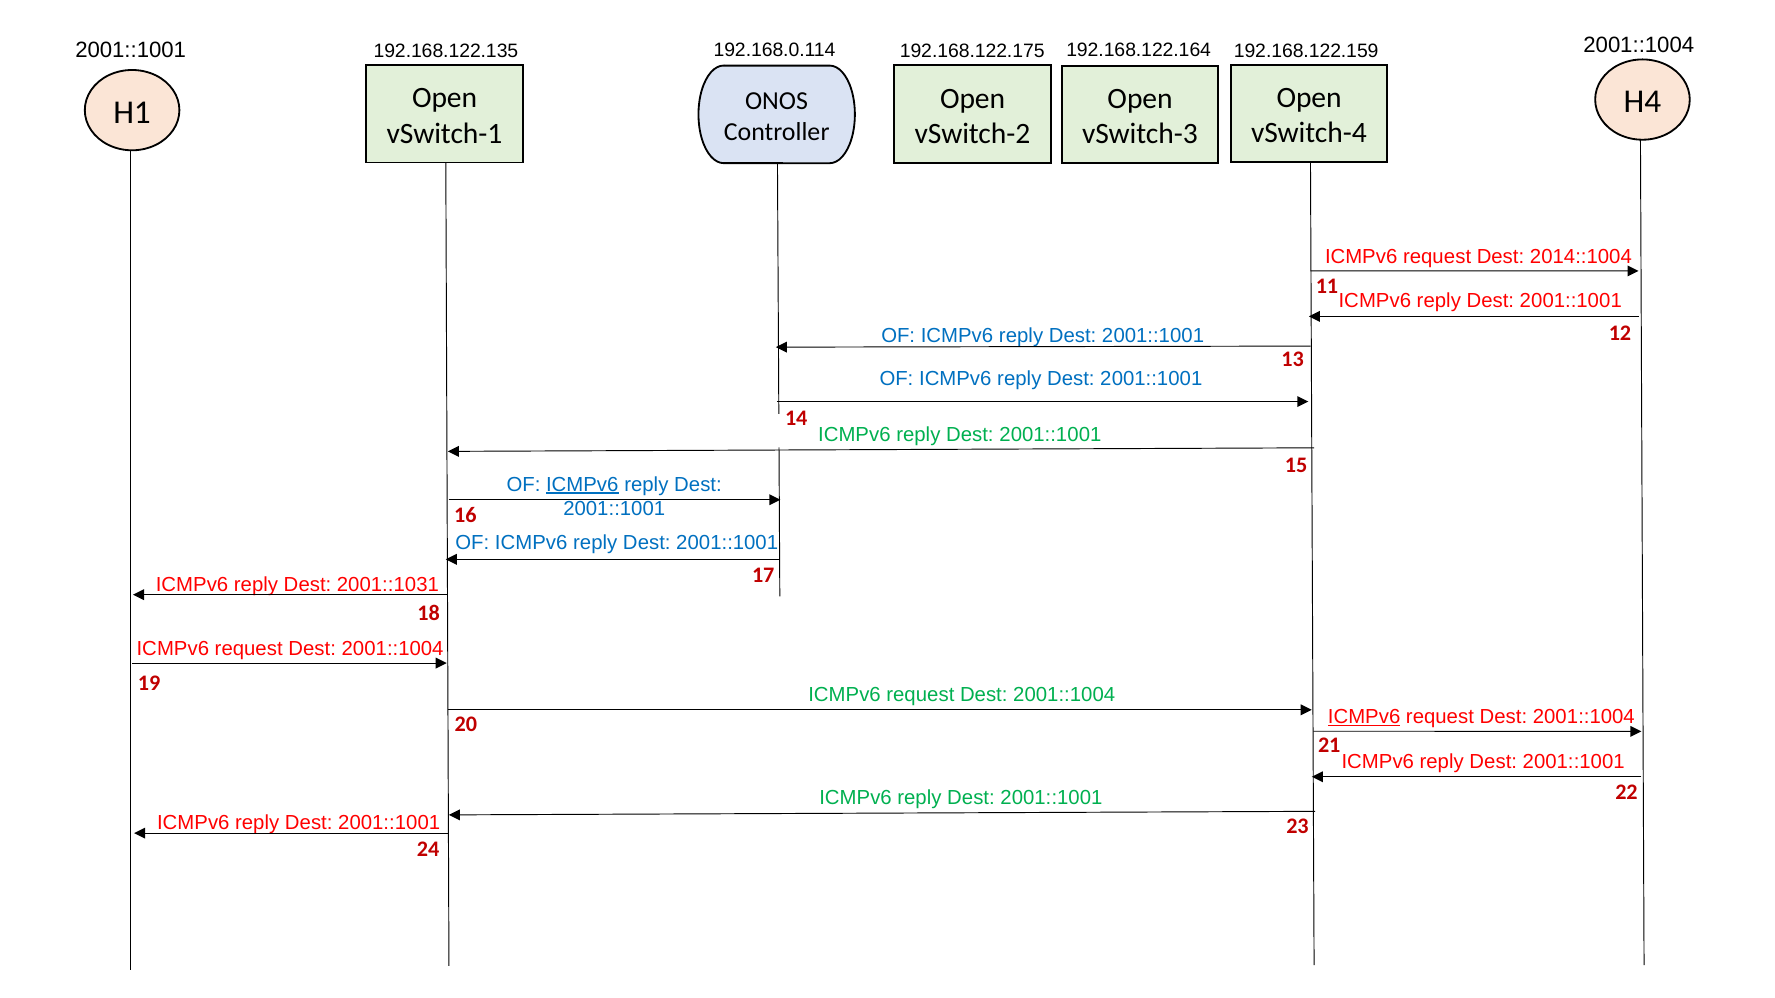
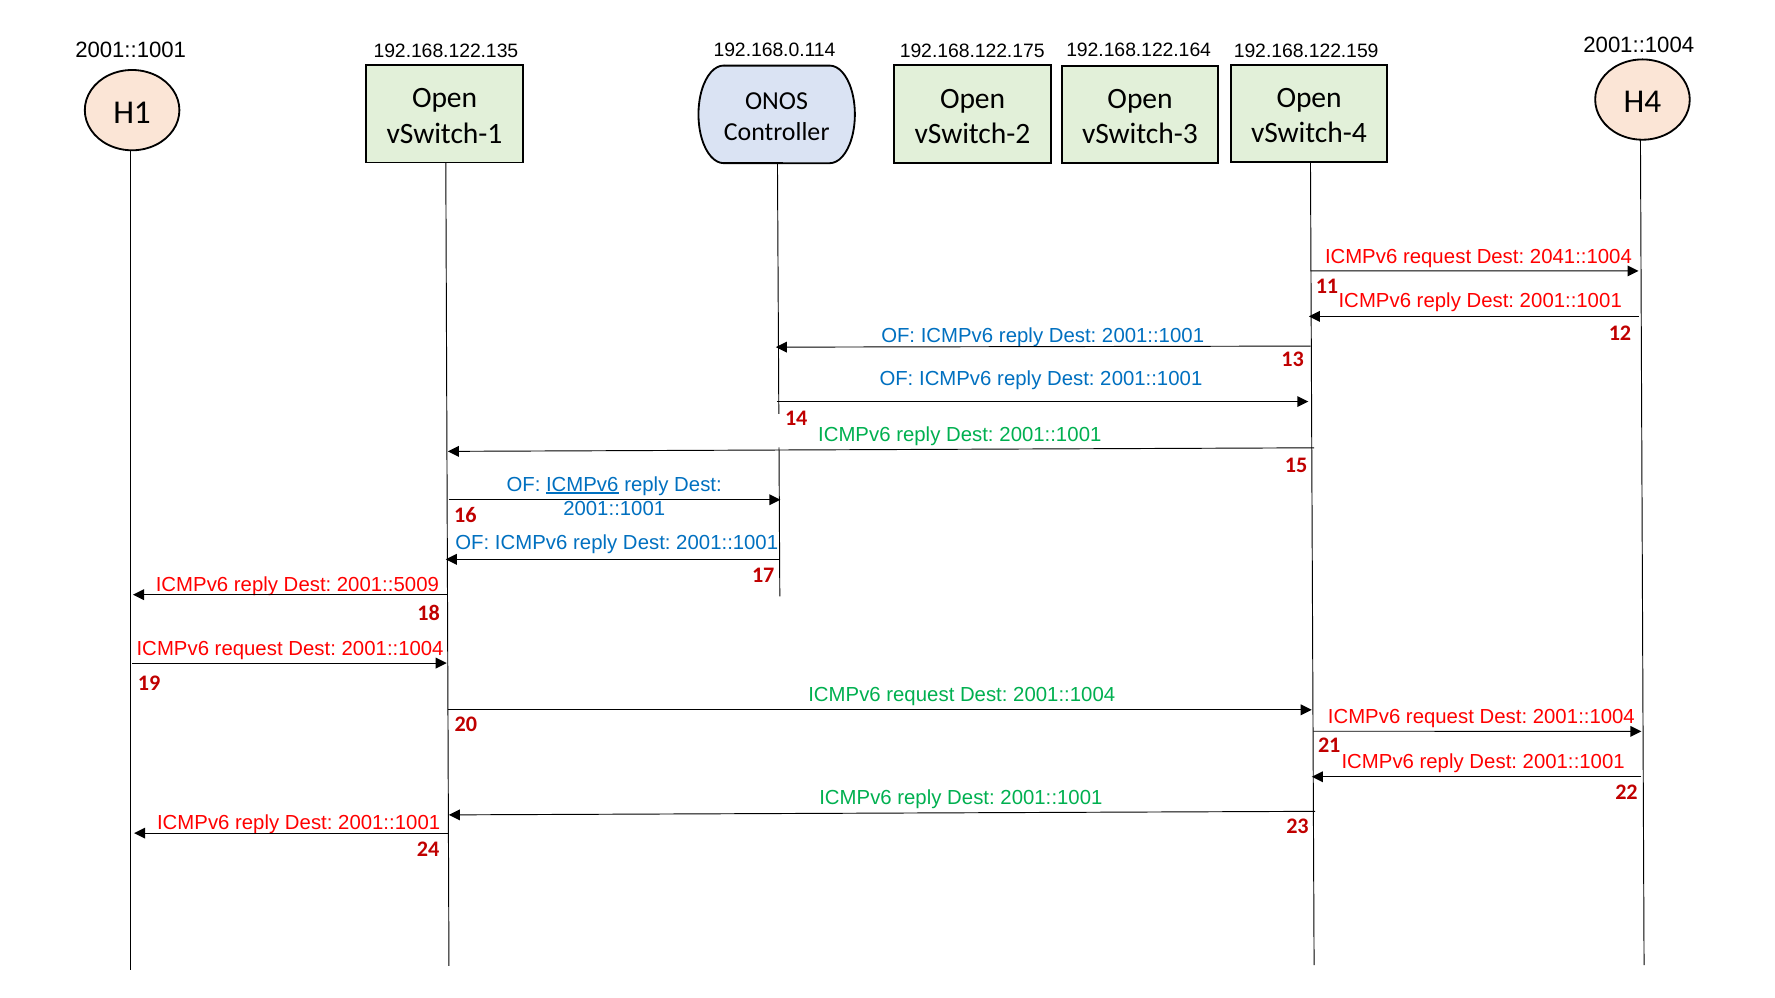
2014::1004: 2014::1004 -> 2041::1004 (1581, 257)
2001::1031: 2001::1031 -> 2001::5009 (388, 585)
ICMPv6 underline: present -> none (1364, 717)
